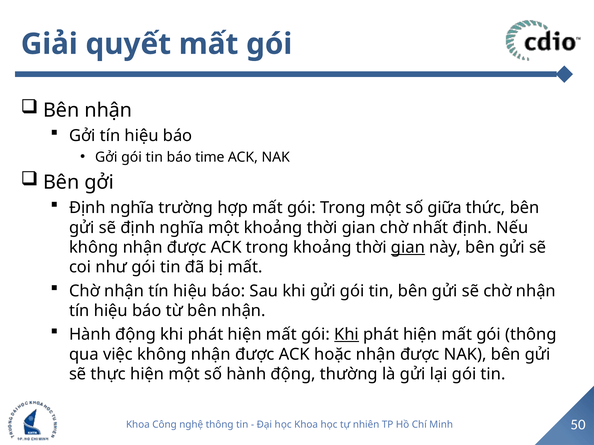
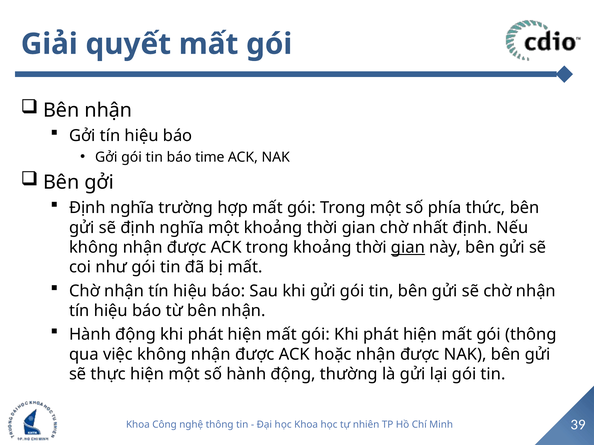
giữa: giữa -> phía (445, 208)
Khi underline: present -> none (347, 335)
50: 50 -> 39 (578, 425)
